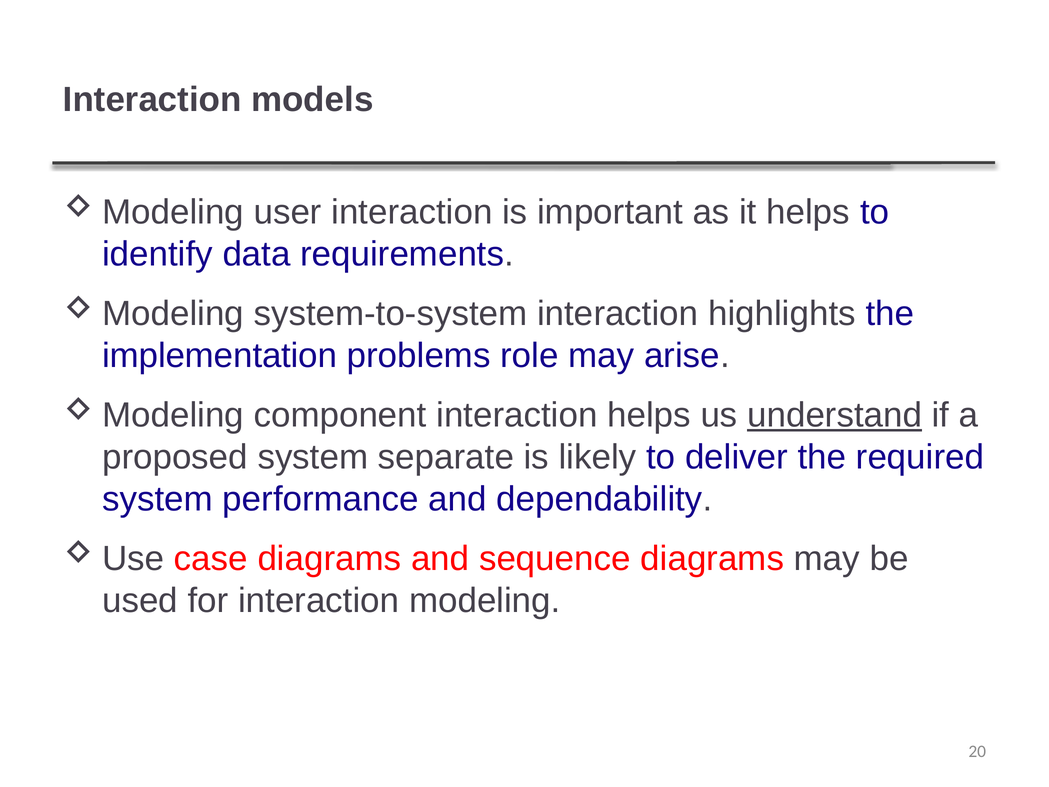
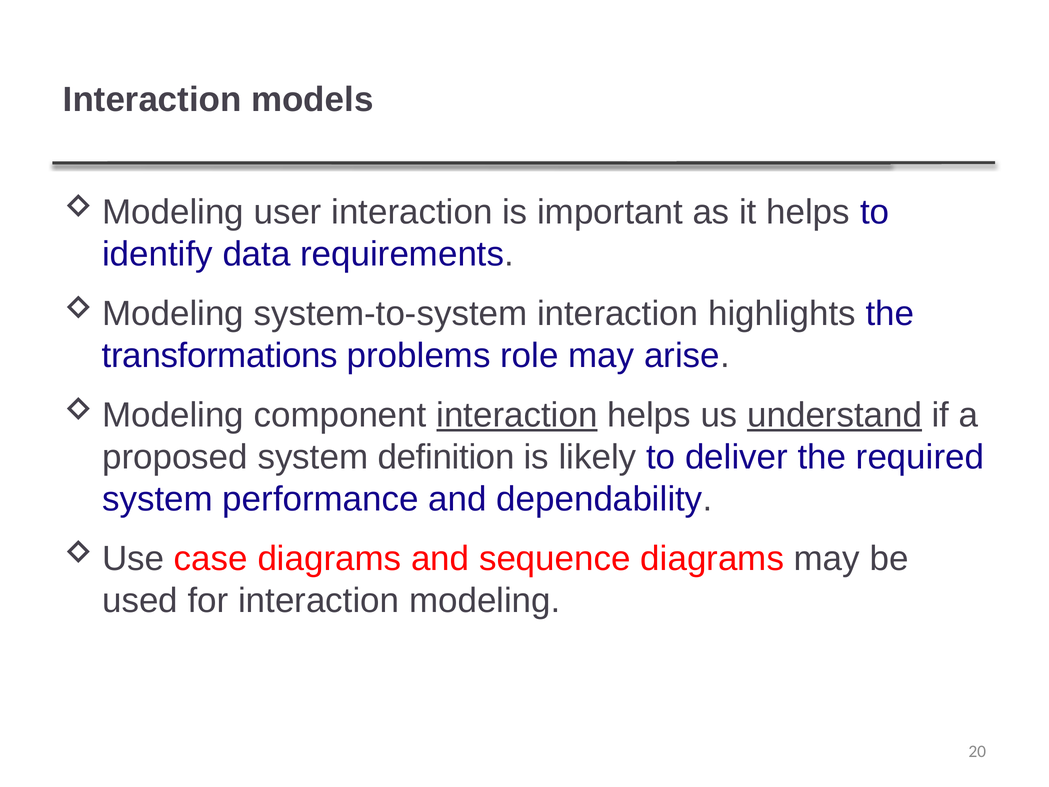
implementation: implementation -> transformations (220, 356)
interaction underline: none -> present (517, 415)
separate: separate -> definition (446, 457)
